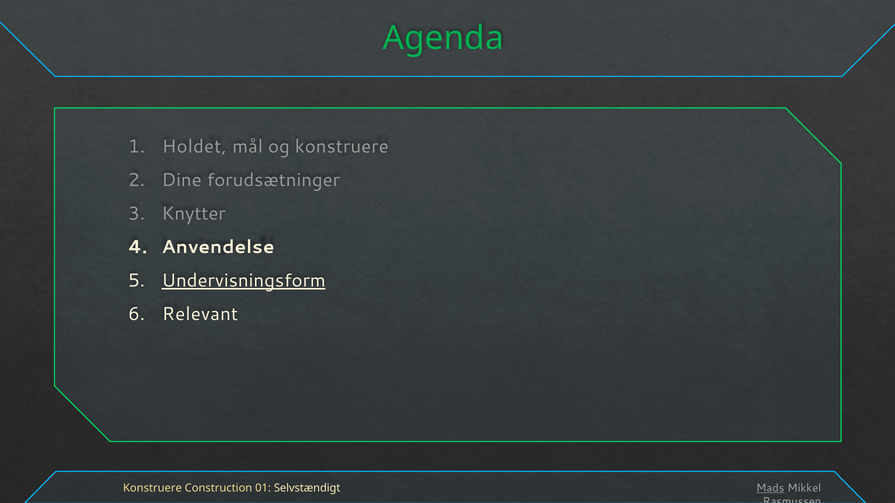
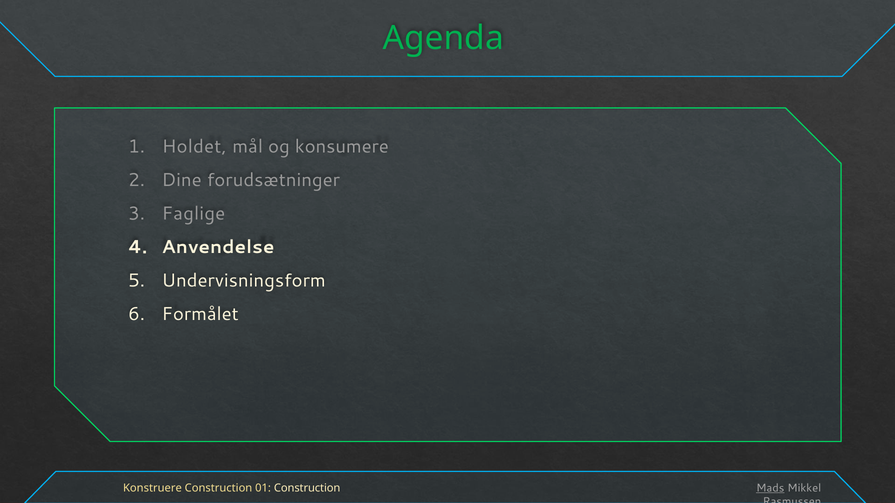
og konstruere: konstruere -> konsumere (342, 147)
Knytter: Knytter -> Faglige (193, 214)
Undervisningsform underline: present -> none (244, 281)
Relevant: Relevant -> Formålet (200, 315)
01 Selvstændigt: Selvstændigt -> Construction (307, 488)
